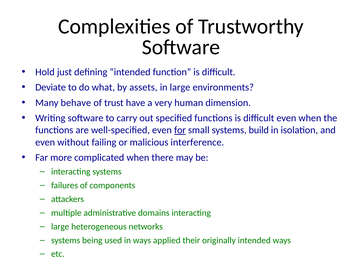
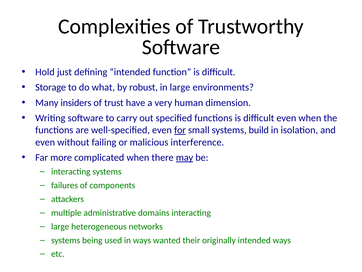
Deviate: Deviate -> Storage (51, 87)
assets: assets -> robust (143, 87)
behave: behave -> insiders (76, 102)
may underline: none -> present (185, 157)
applied: applied -> wanted (167, 240)
